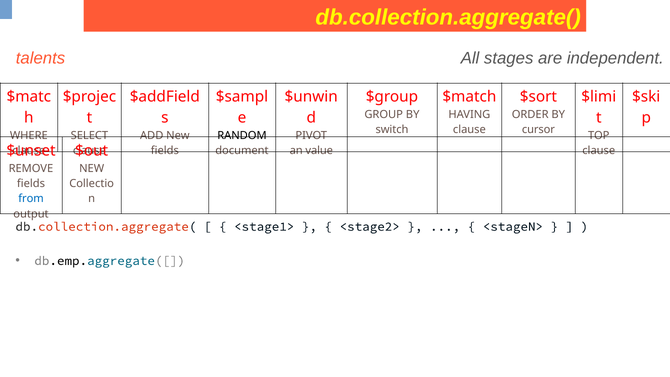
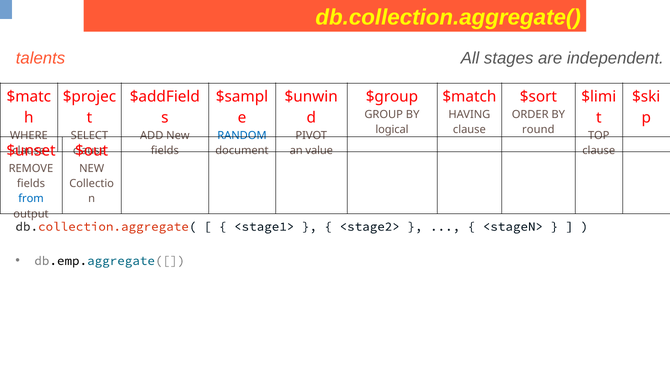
switch: switch -> logical (392, 130)
cursor: cursor -> round (538, 130)
RANDOM colour: black -> blue (242, 135)
